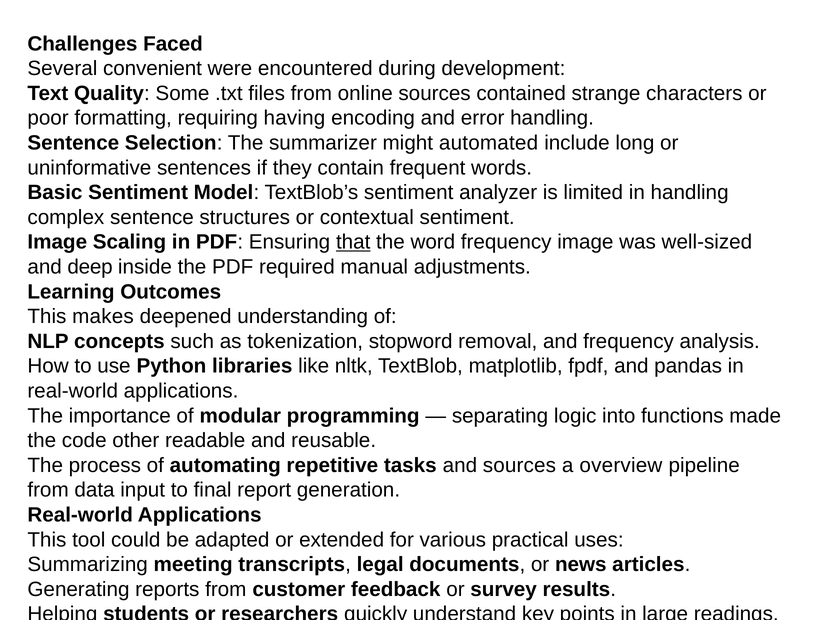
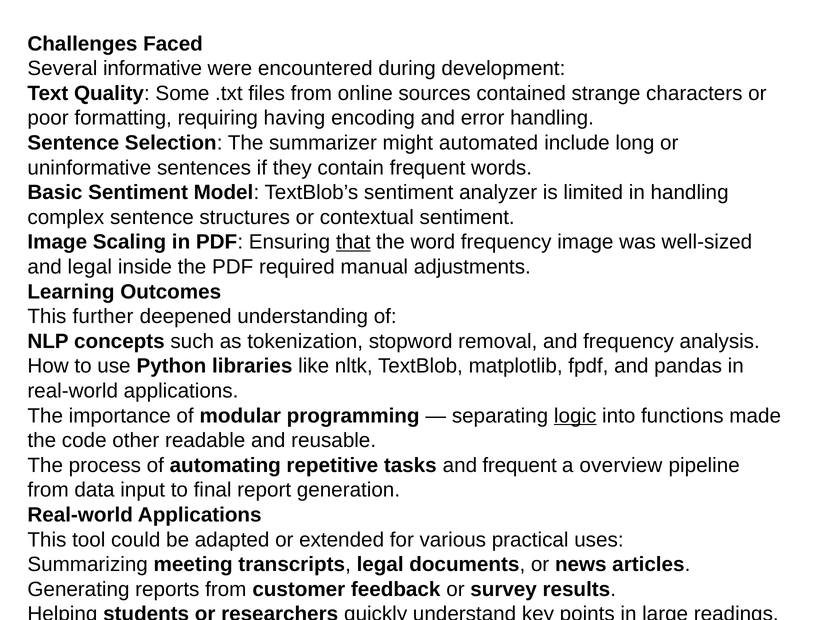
convenient: convenient -> informative (153, 68)
and deep: deep -> legal (90, 267)
makes: makes -> further (103, 316)
logic underline: none -> present (575, 415)
and sources: sources -> frequent (520, 465)
